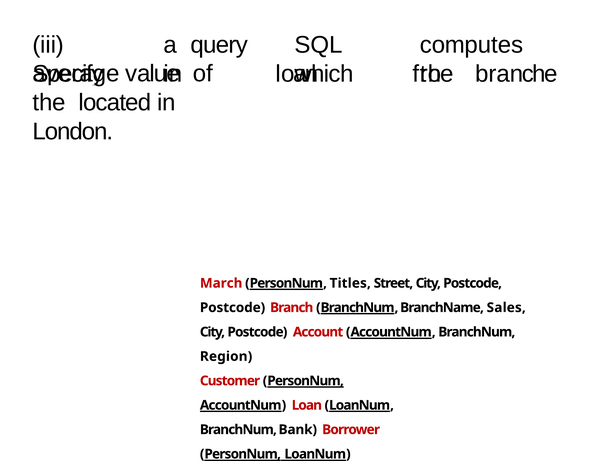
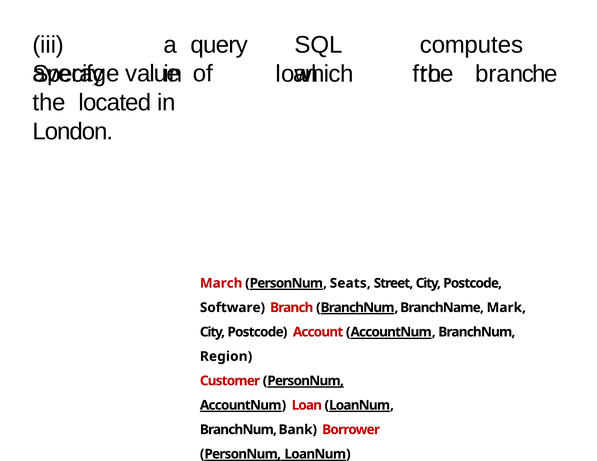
Titles: Titles -> Seats (350, 283)
Postcode: Postcode -> Software (232, 308)
Sales: Sales -> Mark (506, 308)
